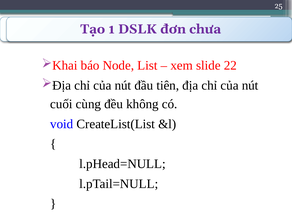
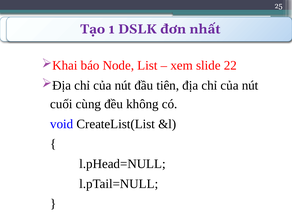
chưa: chưa -> nhất (205, 29)
